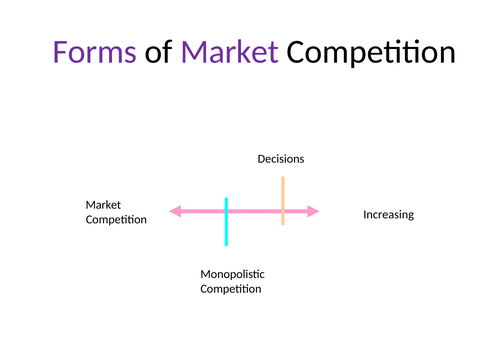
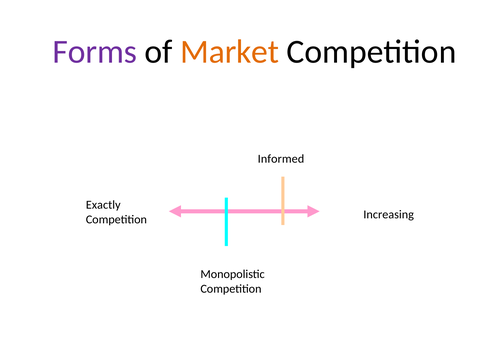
Market colour: purple -> orange (230, 52)
Decisions: Decisions -> Informed (281, 159)
Market: Market -> Exactly (103, 205)
